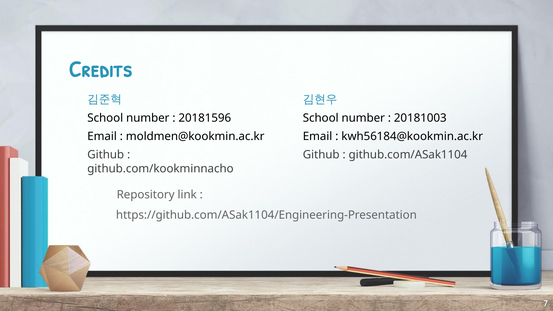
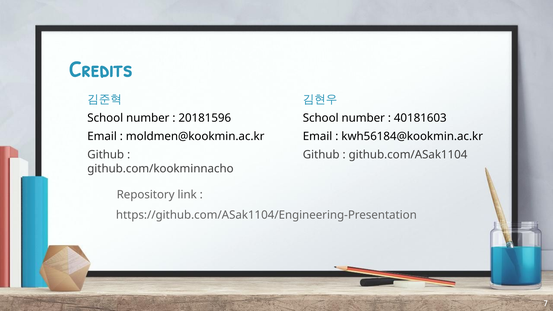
20181003: 20181003 -> 40181603 (420, 118)
